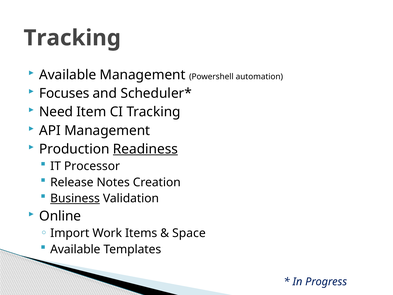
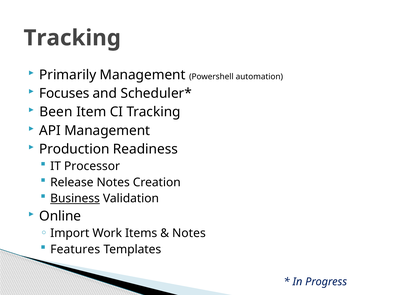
Available: Available -> Primarily (68, 75)
Need: Need -> Been (56, 112)
Readiness underline: present -> none (145, 149)
Space: Space -> Notes (189, 233)
Available: Available -> Features (75, 249)
